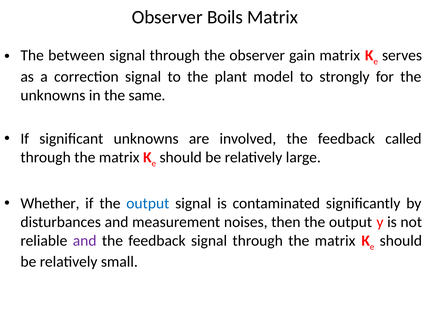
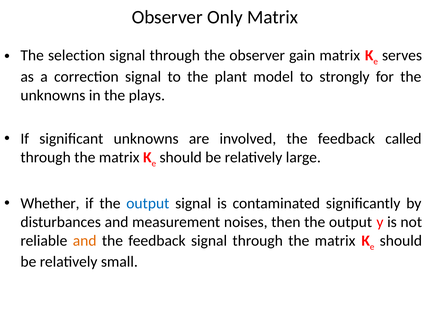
Boils: Boils -> Only (225, 17)
between: between -> selection (77, 56)
same: same -> plays (147, 95)
and colour: purple -> orange (85, 241)
